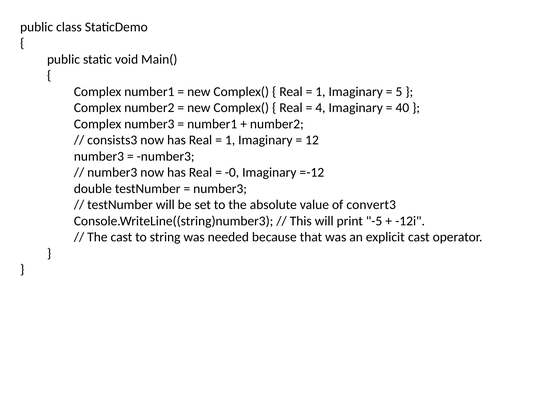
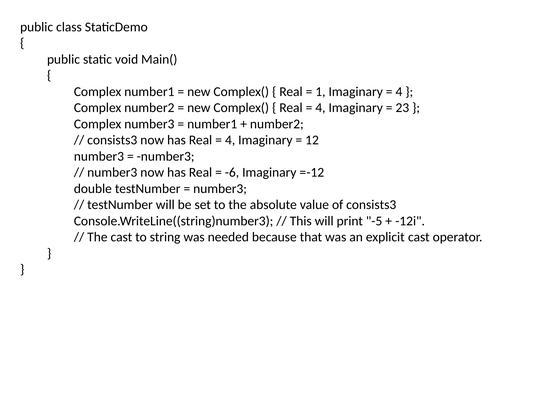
5: 5 -> 4 (399, 92)
40: 40 -> 23 (402, 108)
1: 1 -> 4 (230, 140)
-0: -0 -> -6 (232, 172)
of convert3: convert3 -> consists3 (371, 205)
